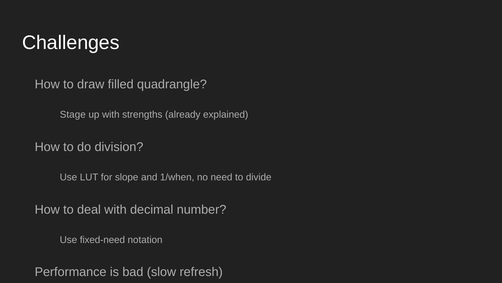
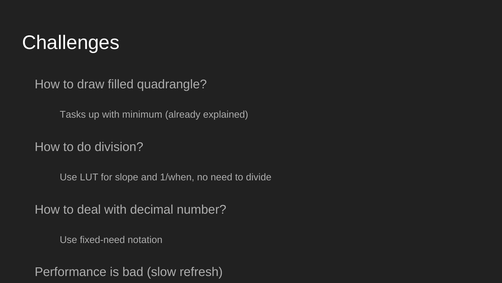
Stage: Stage -> Tasks (73, 114)
strengths: strengths -> minimum (142, 114)
